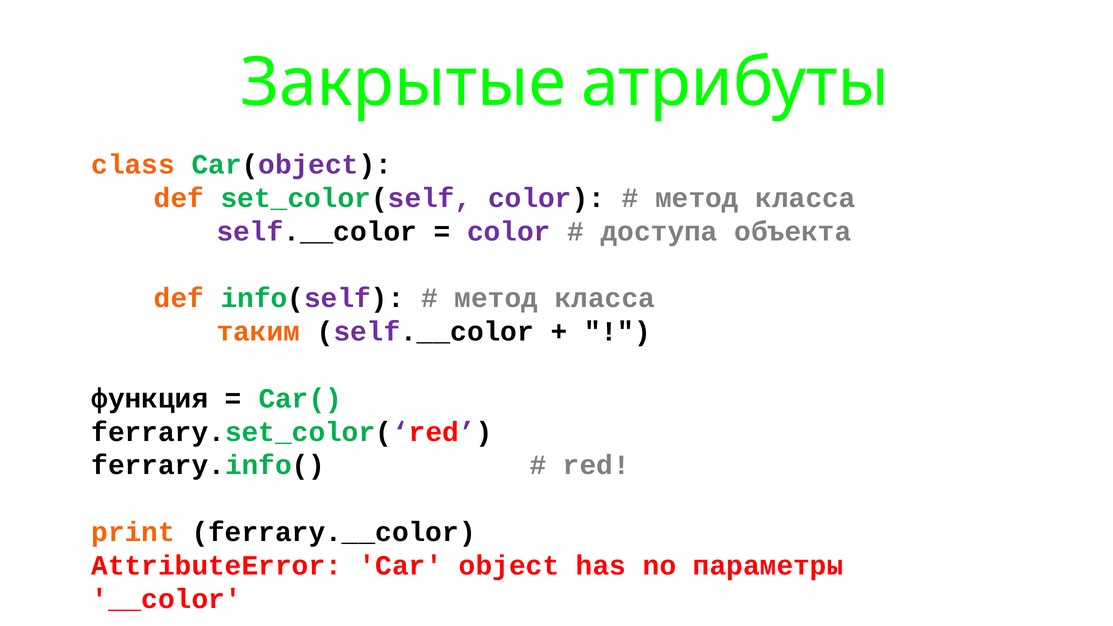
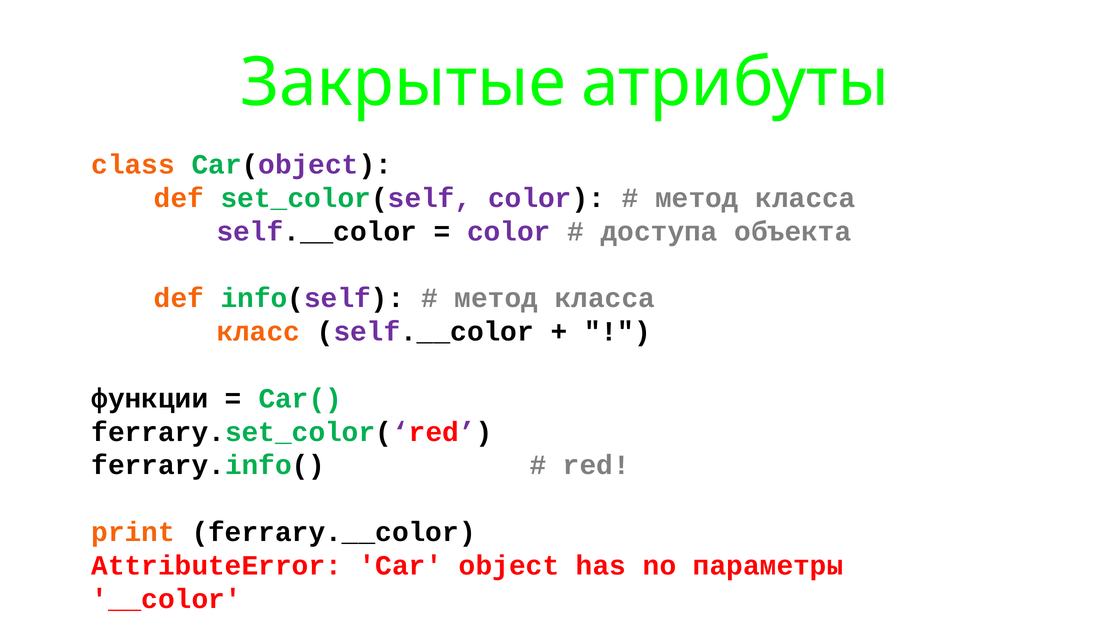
таким: таким -> класс (258, 332)
функция: функция -> функции (150, 398)
